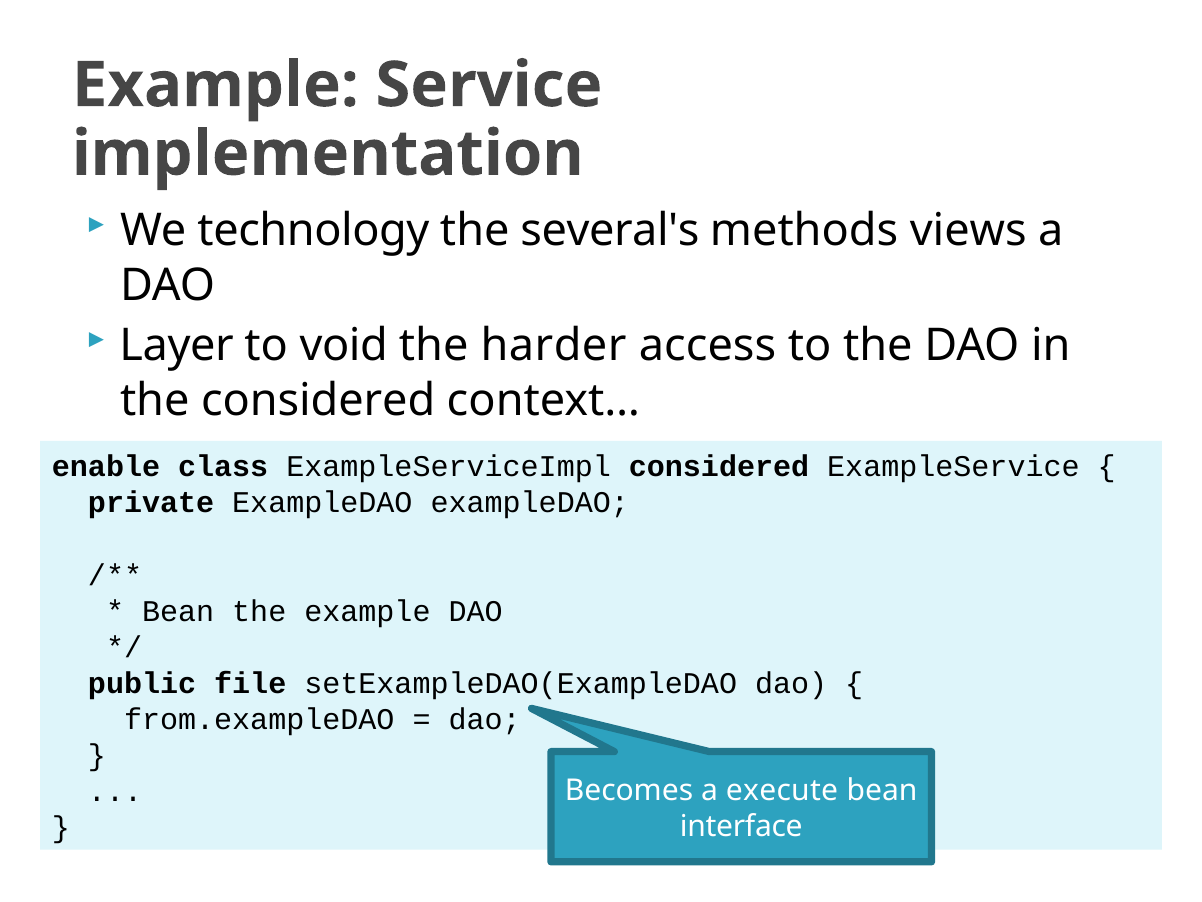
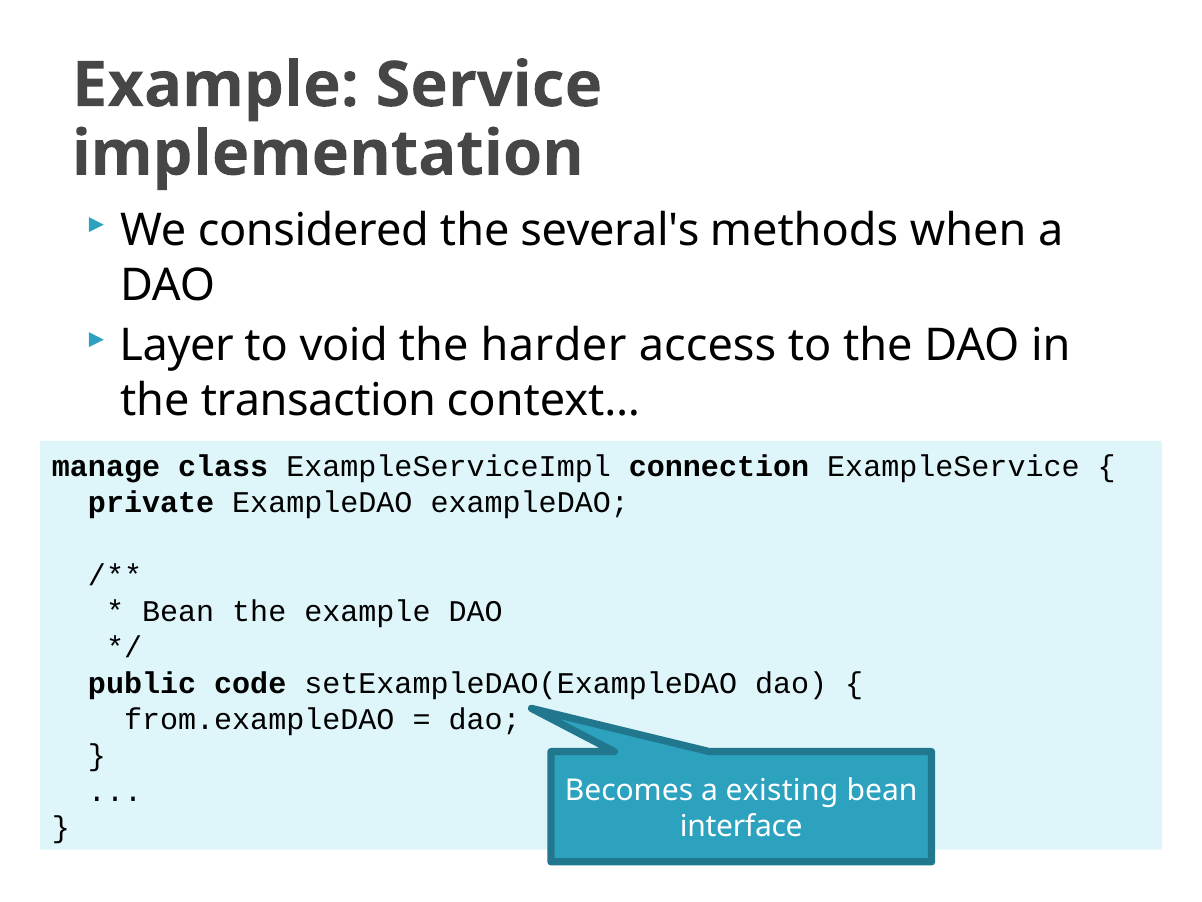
technology: technology -> considered (313, 231)
views: views -> when (968, 231)
the considered: considered -> transaction (318, 400)
enable: enable -> manage (106, 467)
ExampleServiceImpl considered: considered -> connection (719, 467)
file: file -> code (250, 683)
execute: execute -> existing (782, 790)
